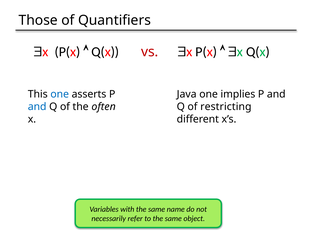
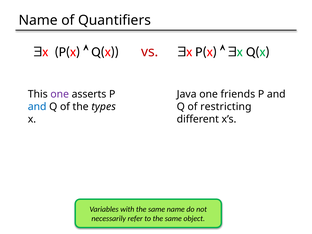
Those: Those -> Name (38, 20)
one colour: blue -> purple (60, 94)
implies: implies -> friends (238, 94)
often: often -> types (104, 107)
